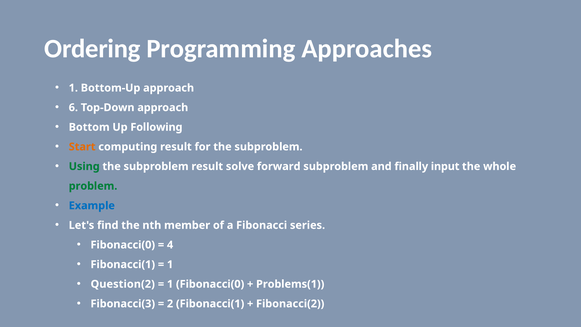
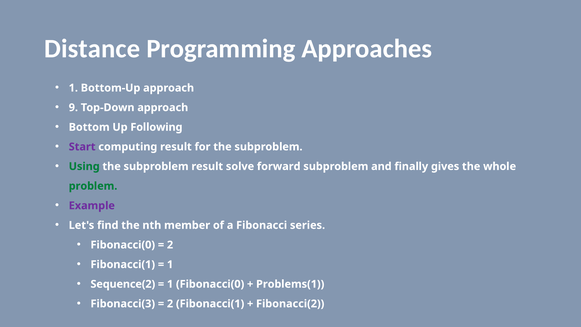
Ordering: Ordering -> Distance (92, 49)
6: 6 -> 9 (73, 107)
Start colour: orange -> purple (82, 147)
input: input -> gives (445, 166)
Example colour: blue -> purple (92, 206)
4: 4 -> 2 (170, 245)
Question(2: Question(2 -> Sequence(2 (123, 284)
